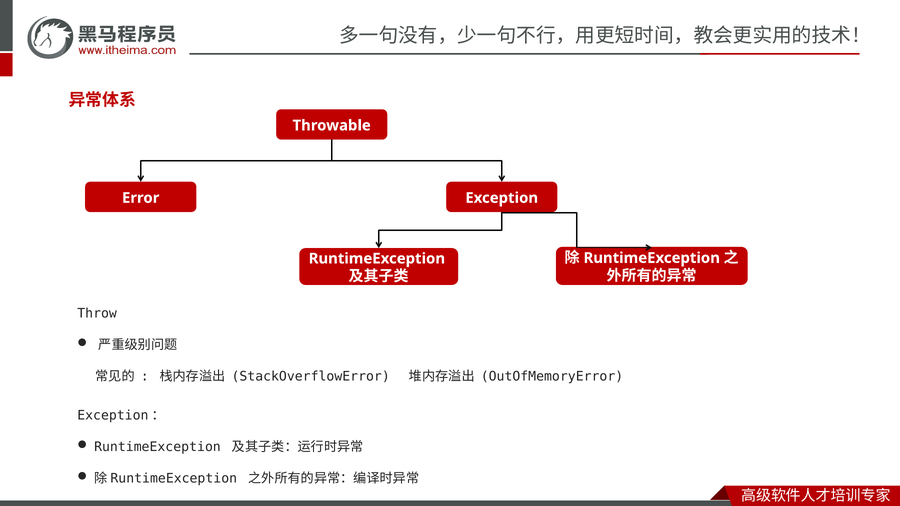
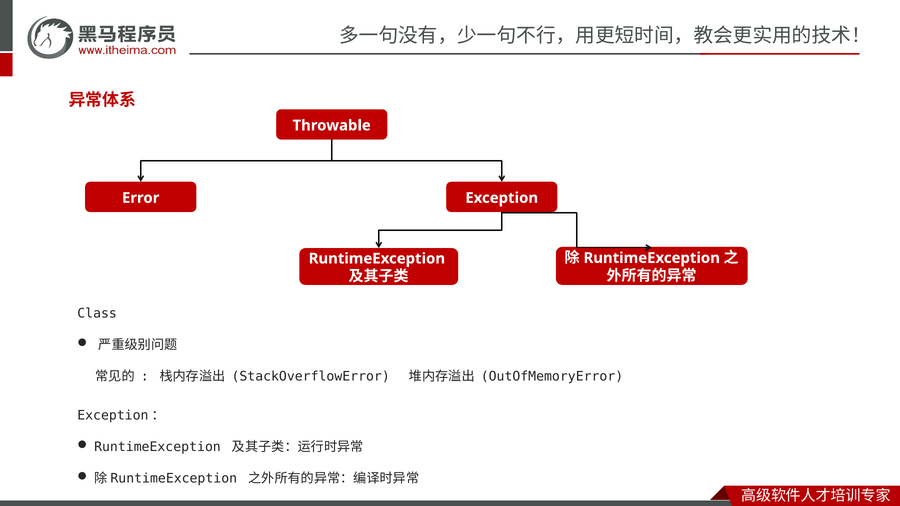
Throw: Throw -> Class (97, 314)
